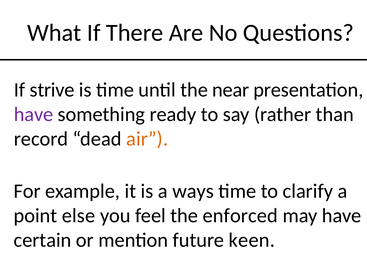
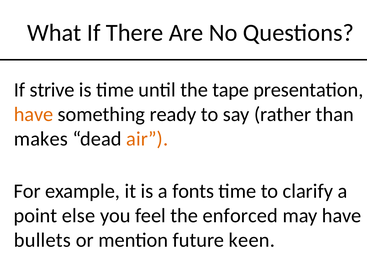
near: near -> tape (231, 90)
have colour: purple -> orange (34, 114)
record: record -> makes (41, 138)
ways: ways -> fonts (193, 191)
certain: certain -> bullets (42, 240)
